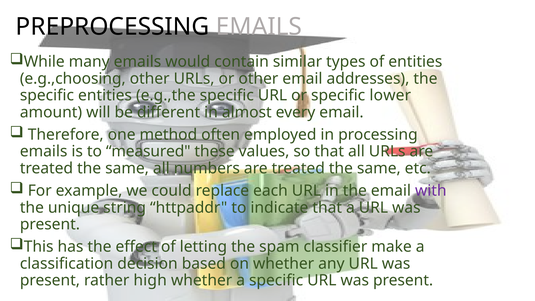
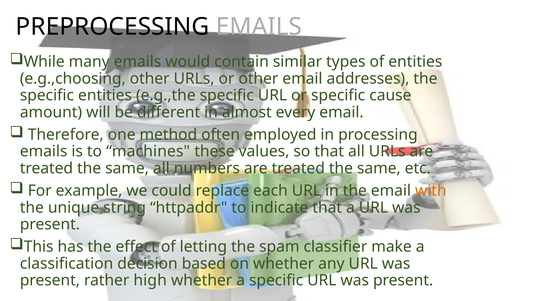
lower: lower -> cause (390, 95)
measured: measured -> machines (148, 151)
with colour: purple -> orange (431, 191)
